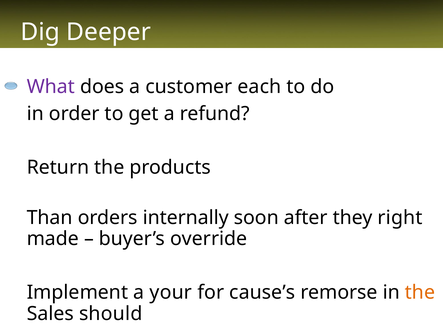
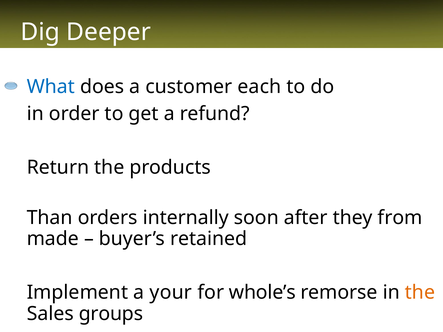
What colour: purple -> blue (51, 87)
right: right -> from (400, 218)
override: override -> retained (209, 239)
cause’s: cause’s -> whole’s (262, 293)
should: should -> groups (111, 314)
